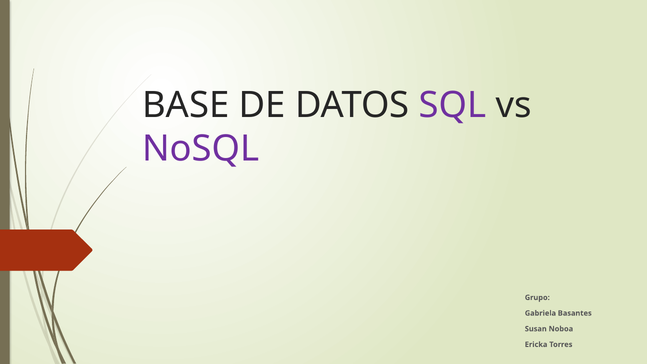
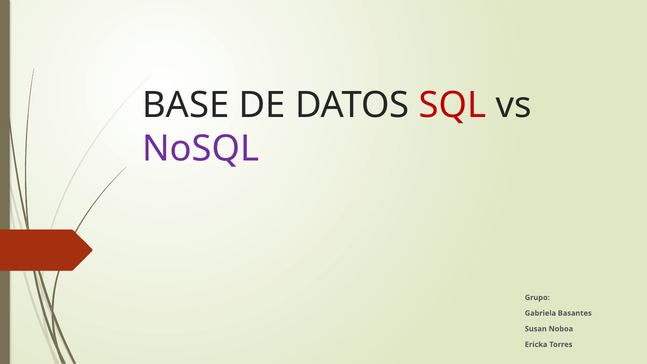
SQL colour: purple -> red (453, 105)
